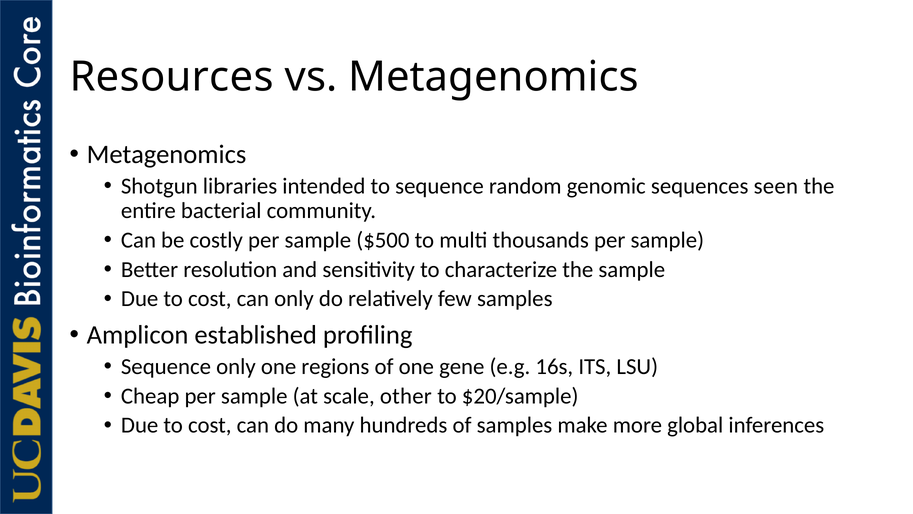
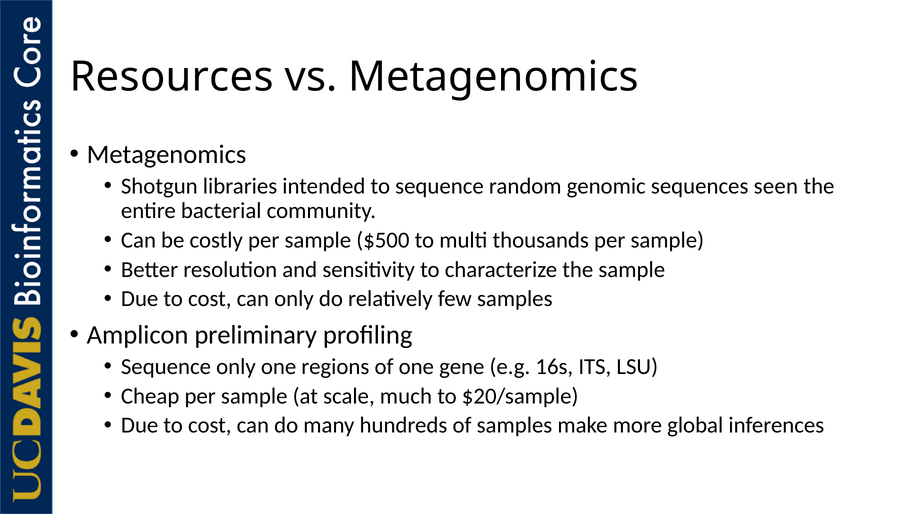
established: established -> preliminary (256, 335)
other: other -> much (406, 396)
